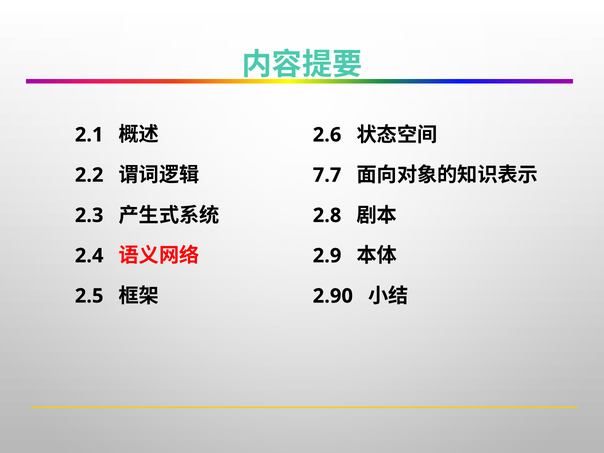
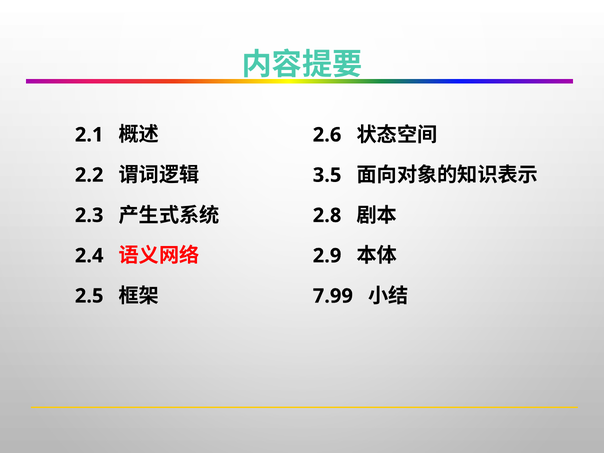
7.7: 7.7 -> 3.5 (327, 175)
2.90: 2.90 -> 7.99 (333, 296)
